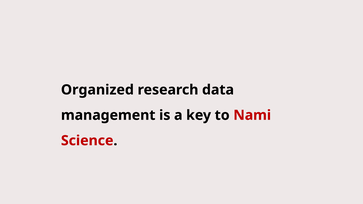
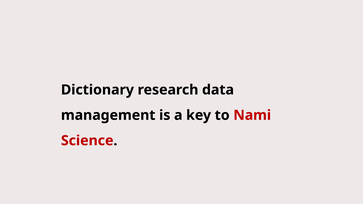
Organized: Organized -> Dictionary (97, 90)
